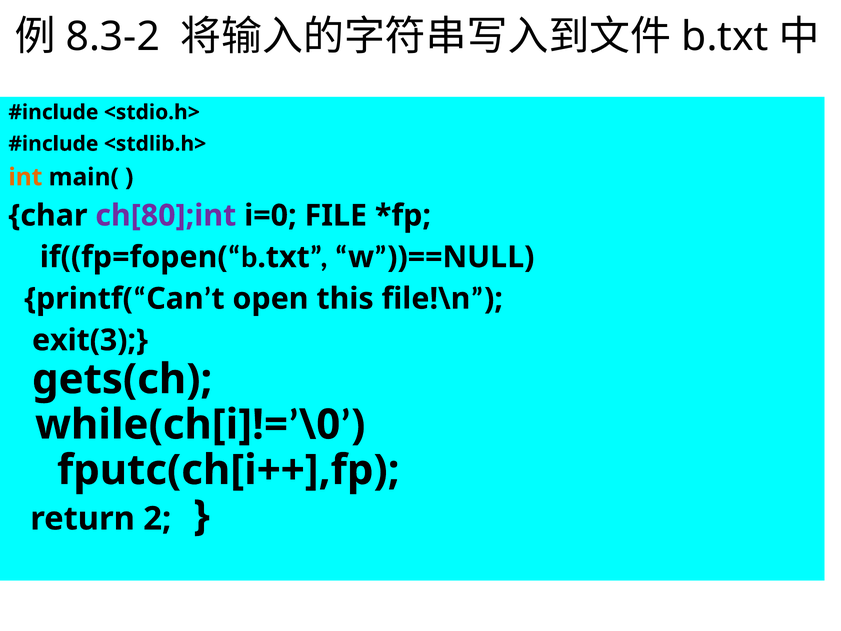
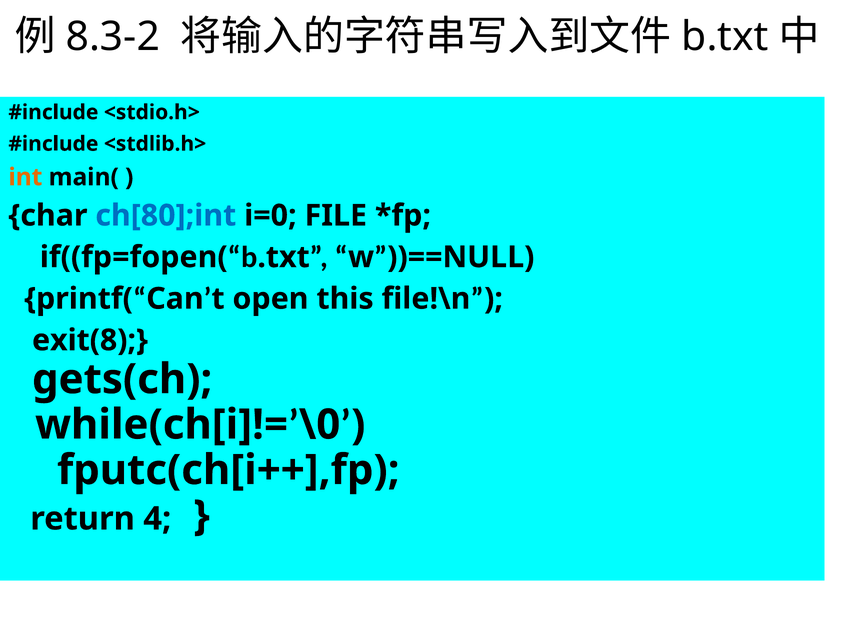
ch[80];int colour: purple -> blue (166, 215)
exit(3: exit(3 -> exit(8 (90, 340)
2: 2 -> 4 (157, 519)
